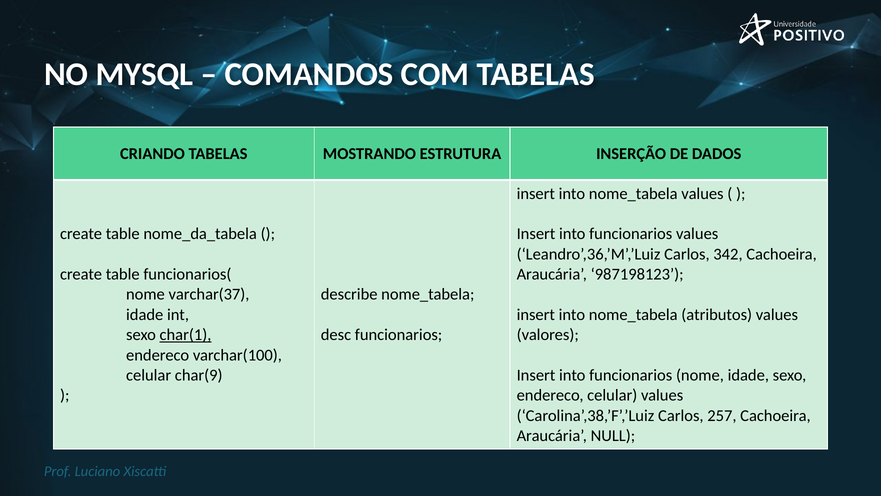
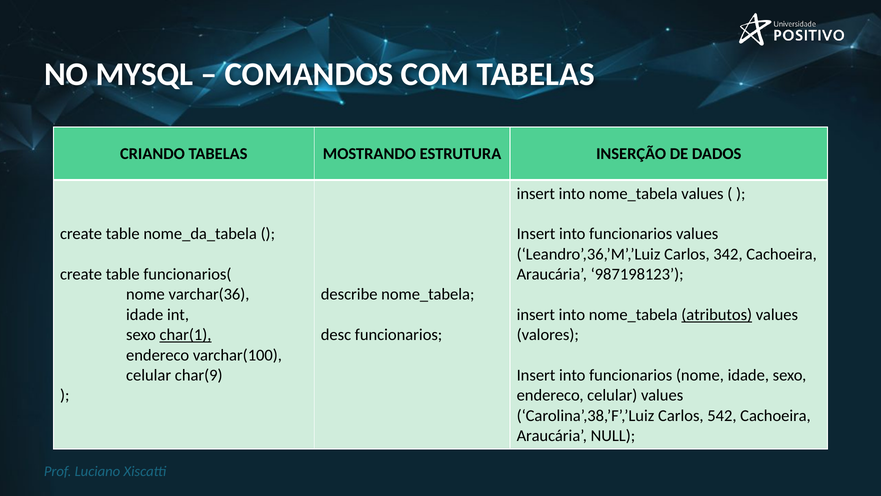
varchar(37: varchar(37 -> varchar(36 (209, 294)
atributos underline: none -> present (717, 314)
257: 257 -> 542 (722, 415)
